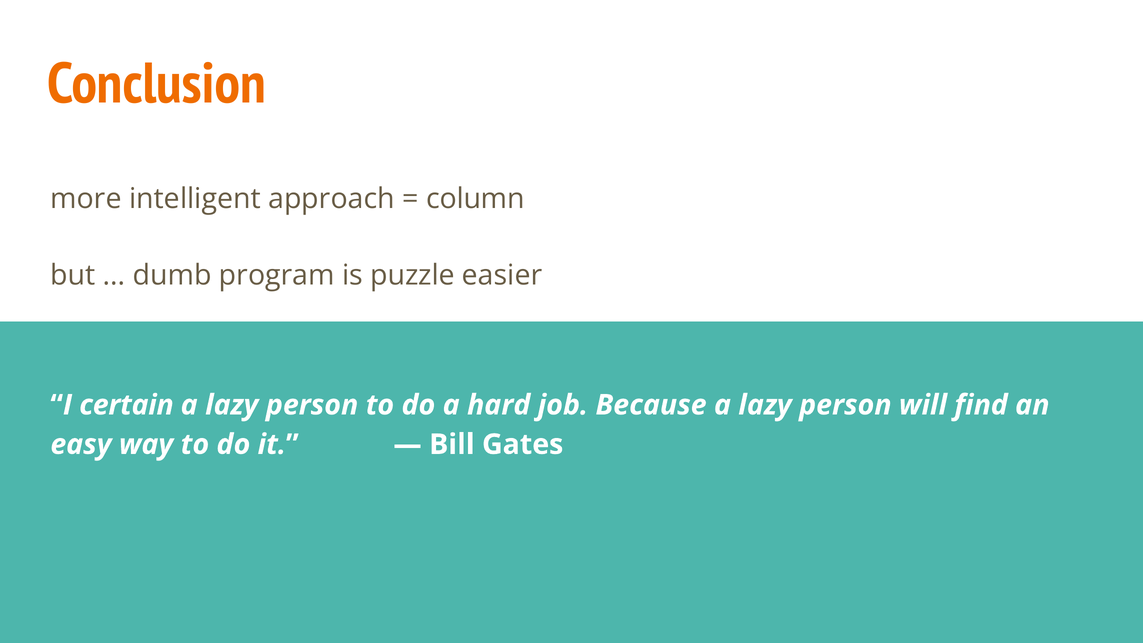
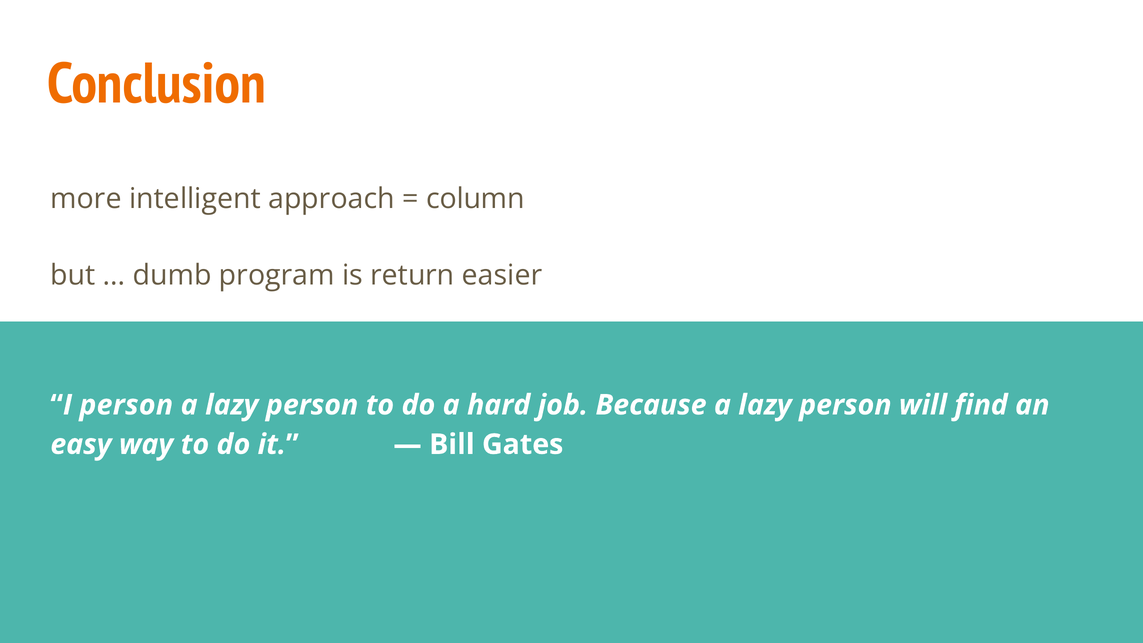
puzzle: puzzle -> return (412, 275)
I certain: certain -> person (126, 405)
